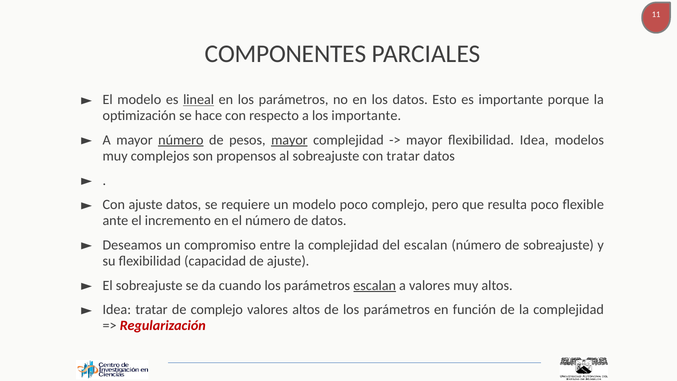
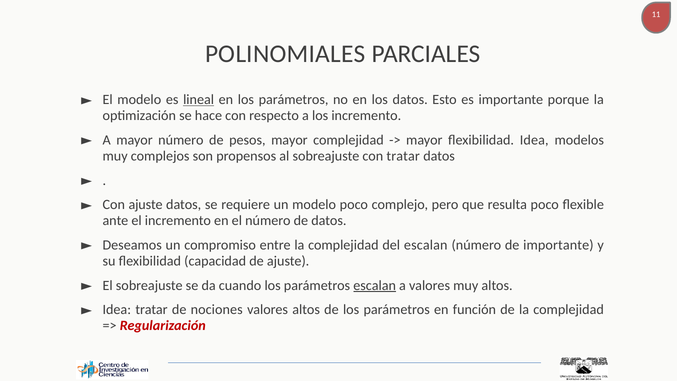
COMPONENTES: COMPONENTES -> POLINOMIALES (285, 54)
los importante: importante -> incremento (366, 116)
número underline: present -> none (181, 140)
mayor underline: present -> none (289, 140)
de sobreajuste: sobreajuste -> importante (558, 245)
de complejo: complejo -> nociones (217, 310)
